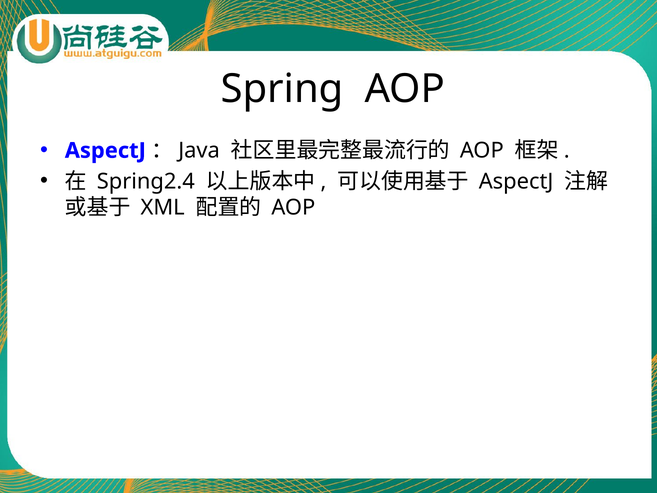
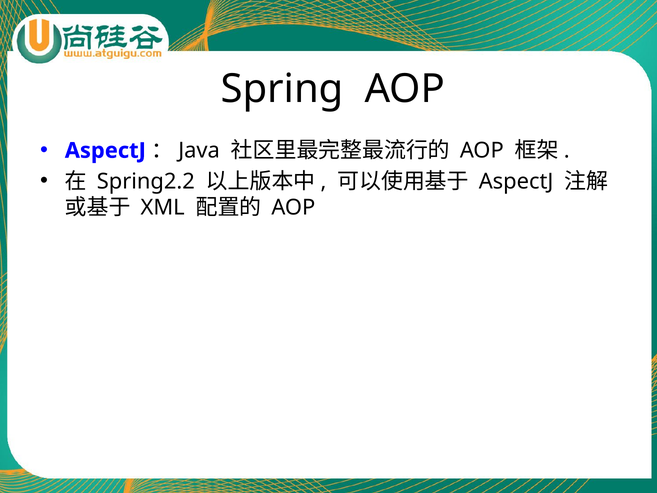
Spring2.4: Spring2.4 -> Spring2.2 (146, 181)
